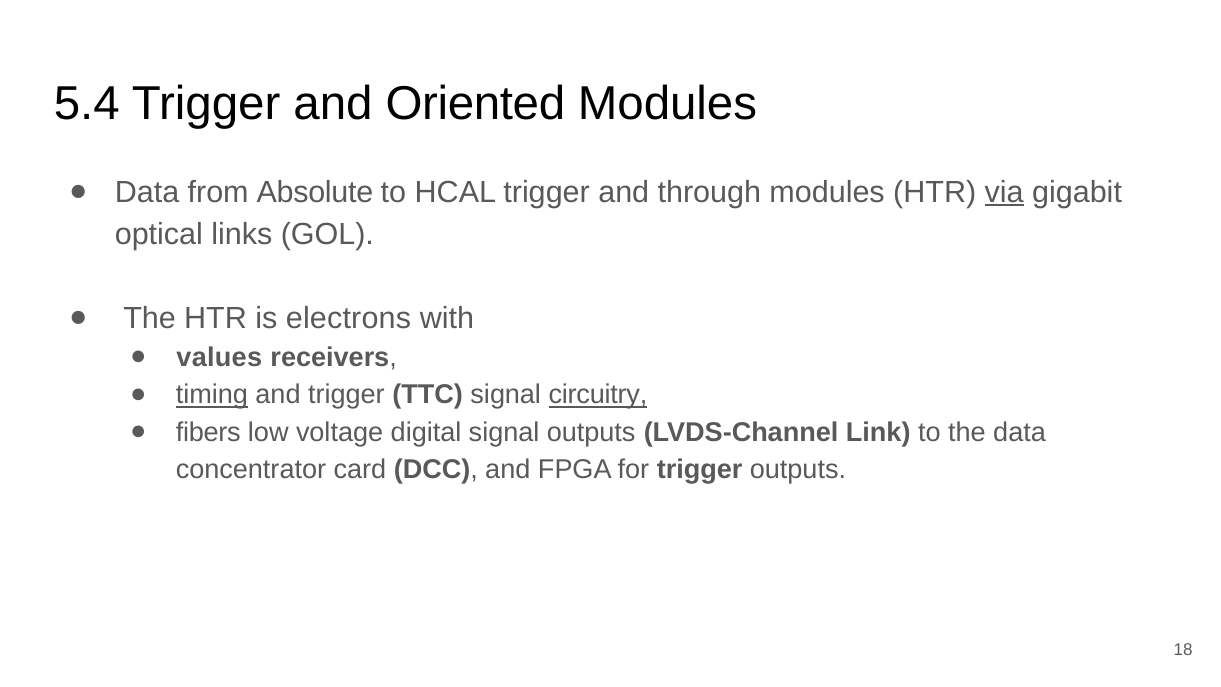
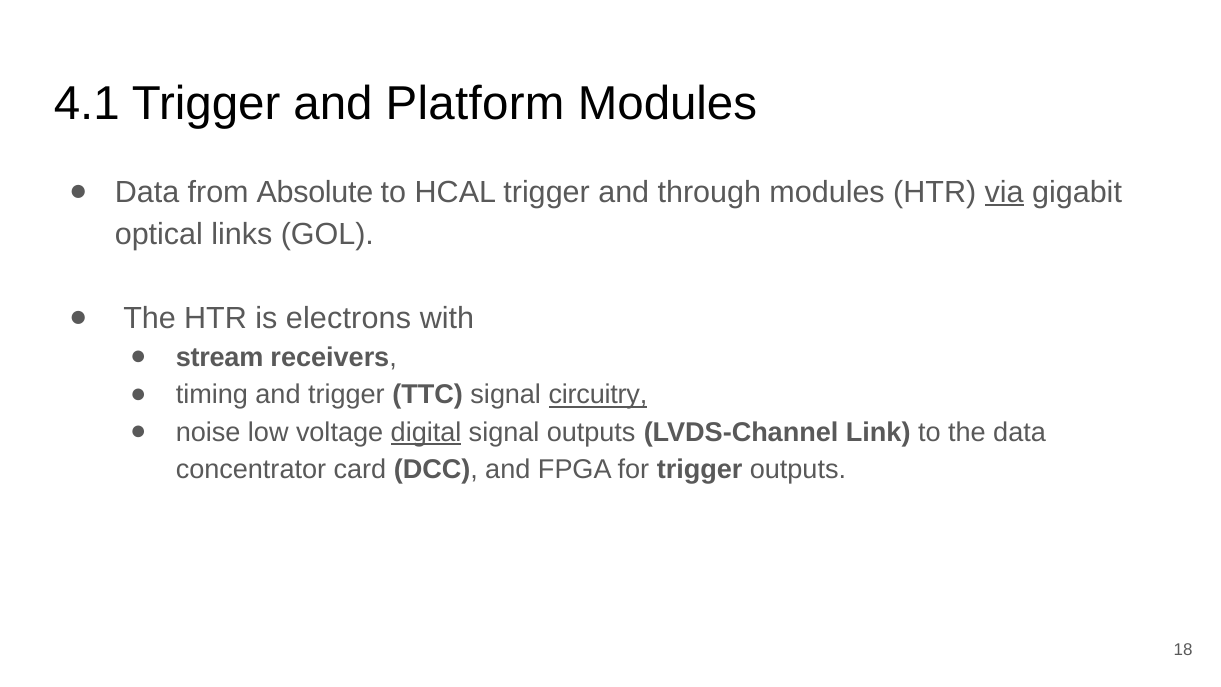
5.4: 5.4 -> 4.1 (87, 103)
Oriented: Oriented -> Platform (475, 103)
values: values -> stream (220, 358)
timing underline: present -> none (212, 395)
fibers: fibers -> noise (208, 432)
digital underline: none -> present (426, 432)
